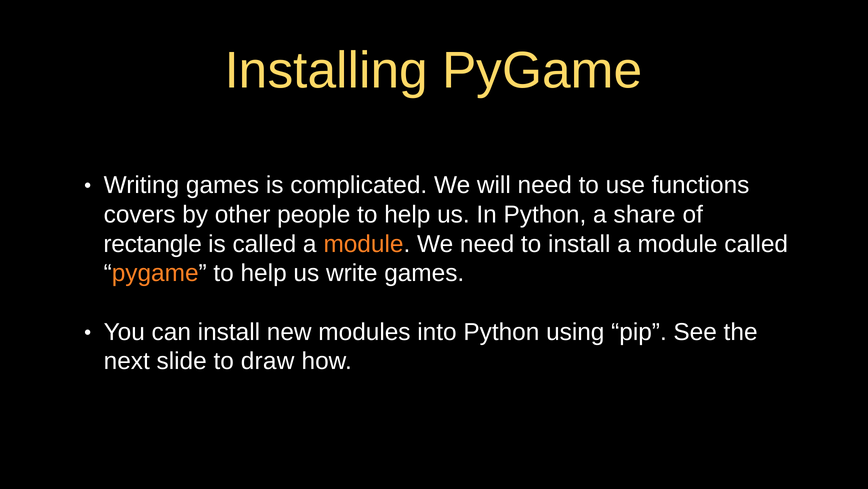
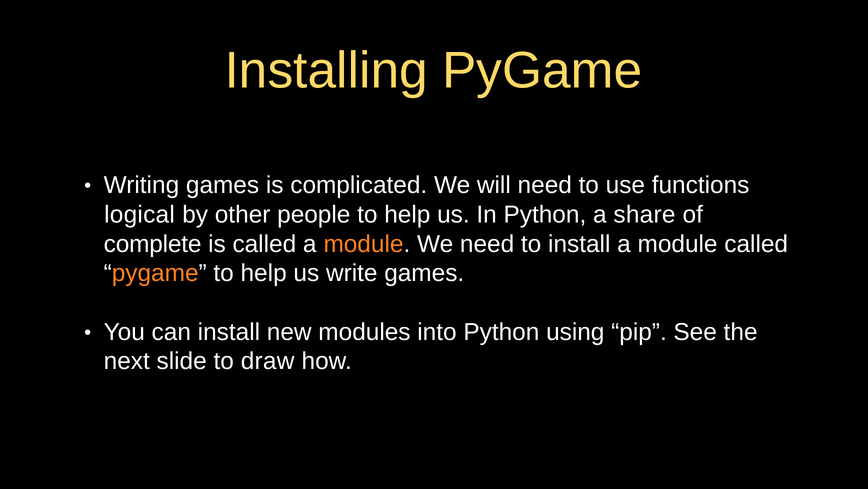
covers: covers -> logical (140, 214)
rectangle: rectangle -> complete (153, 244)
